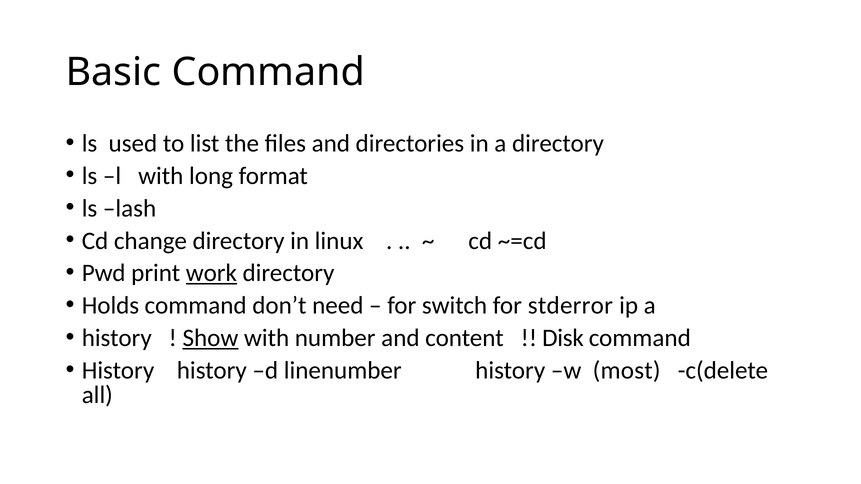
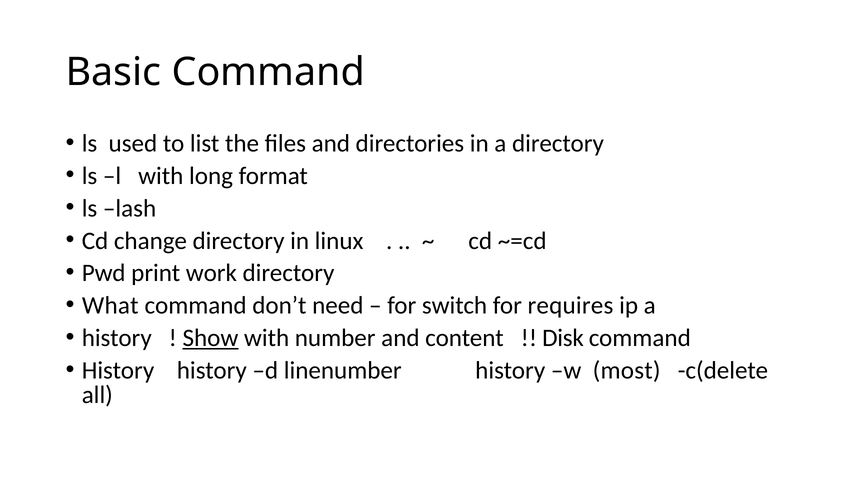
work underline: present -> none (211, 273)
Holds: Holds -> What (110, 306)
stderror: stderror -> requires (570, 306)
